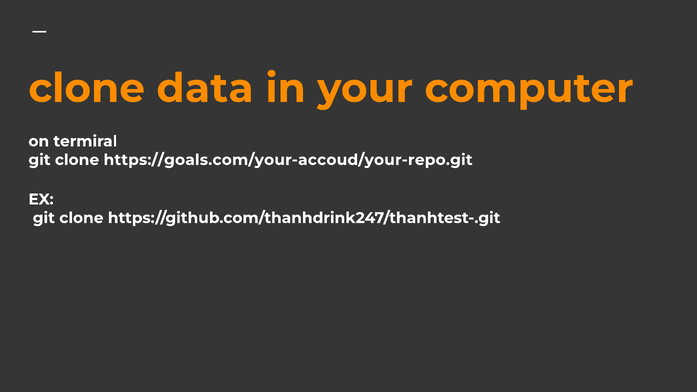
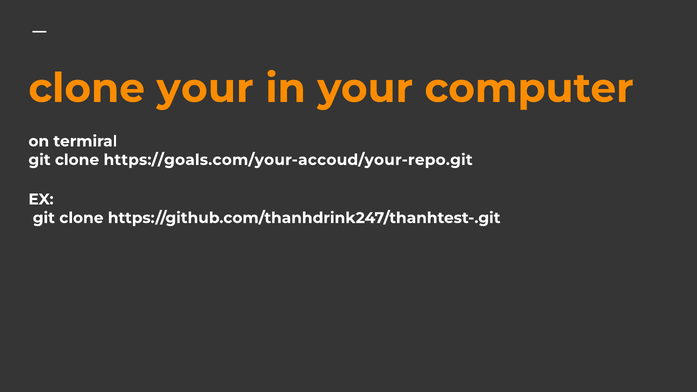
clone data: data -> your (205, 88)
